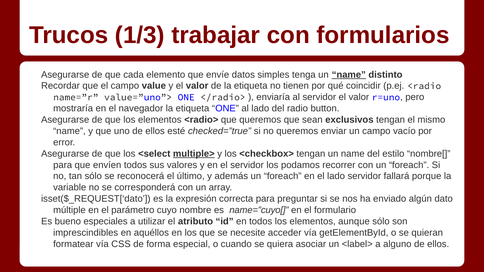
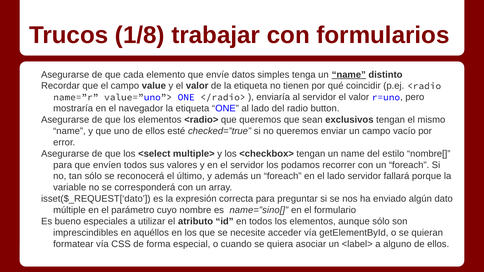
1/3: 1/3 -> 1/8 (140, 35)
multiple> underline: present -> none (194, 154)
name=”cuyo[: name=”cuyo[ -> name=”sino[ (259, 210)
